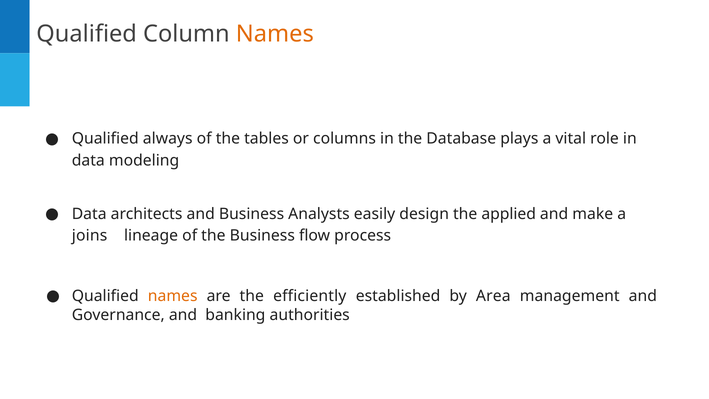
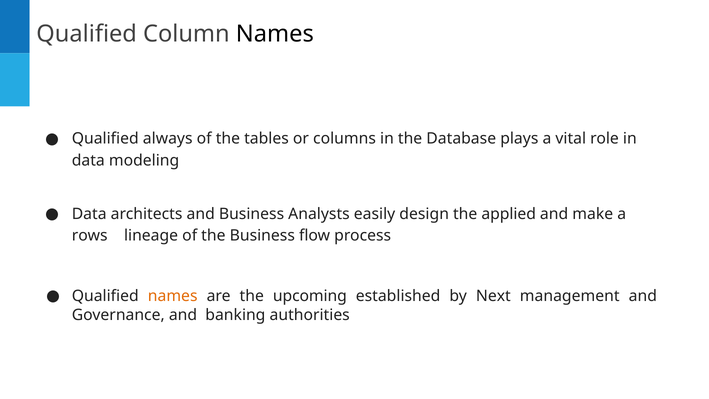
Names colour: orange -> black (275, 34)
joins: joins -> rows (90, 235)
efficiently: efficiently -> upcoming (310, 296)
Area: Area -> Next (493, 296)
